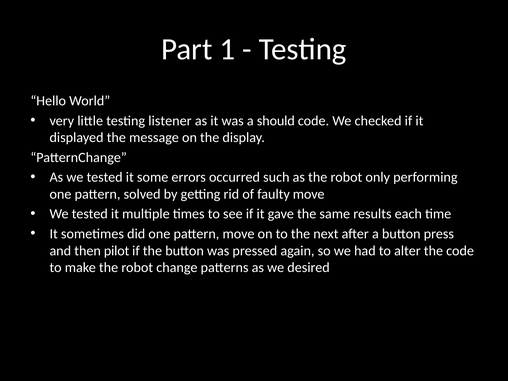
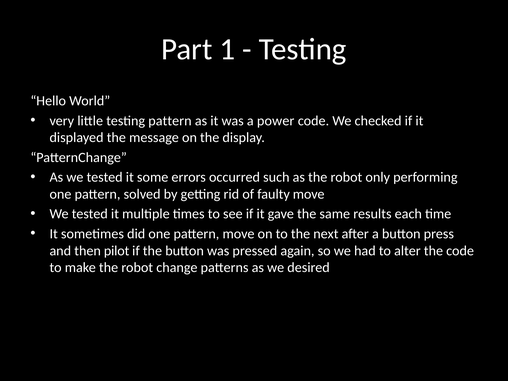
testing listener: listener -> pattern (170, 121)
should: should -> power (276, 121)
